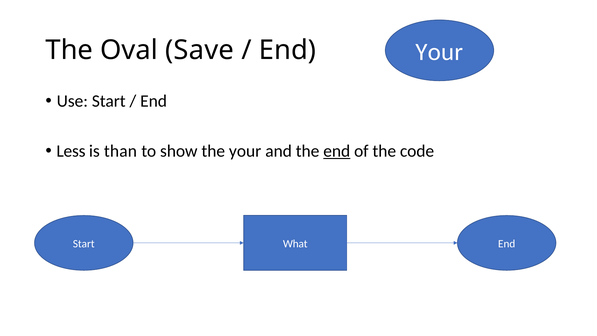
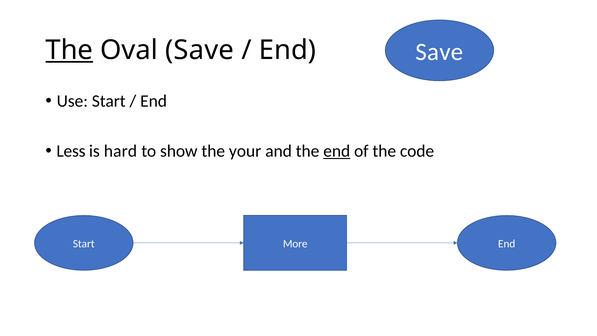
Your: Your -> Save (439, 52)
The underline: none -> present (69, 50)
than: than -> hard (120, 151)
What: What -> More (295, 244)
